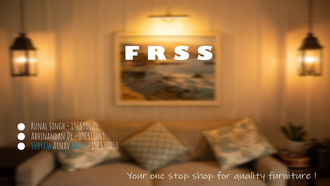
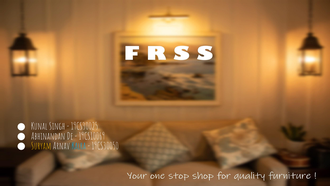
Suryam colour: light blue -> yellow (41, 146)
